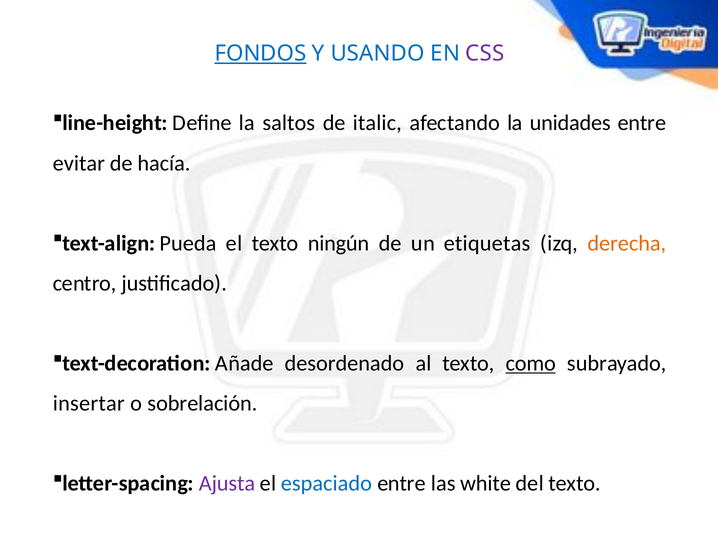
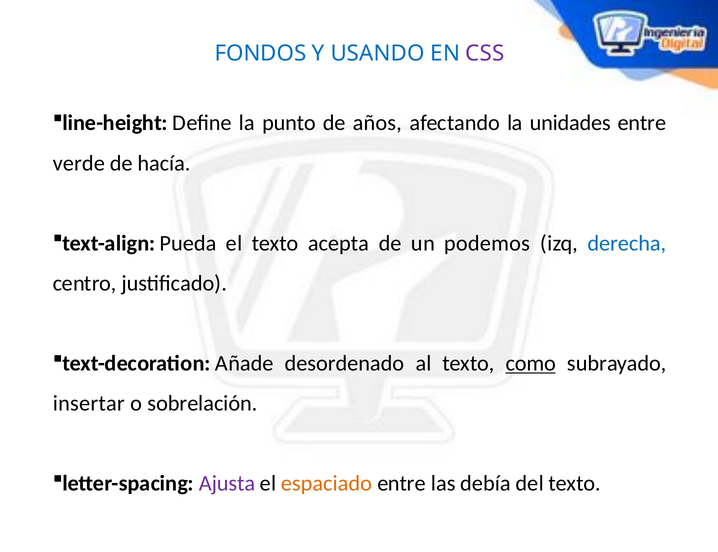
FONDOS underline: present -> none (261, 54)
saltos: saltos -> punto (289, 123)
italic: italic -> años (377, 123)
evitar: evitar -> verde (79, 163)
ningún: ningún -> acepta (338, 243)
etiquetas: etiquetas -> podemos (487, 243)
derecha colour: orange -> blue (627, 243)
espaciado colour: blue -> orange (326, 483)
white: white -> debía (485, 483)
